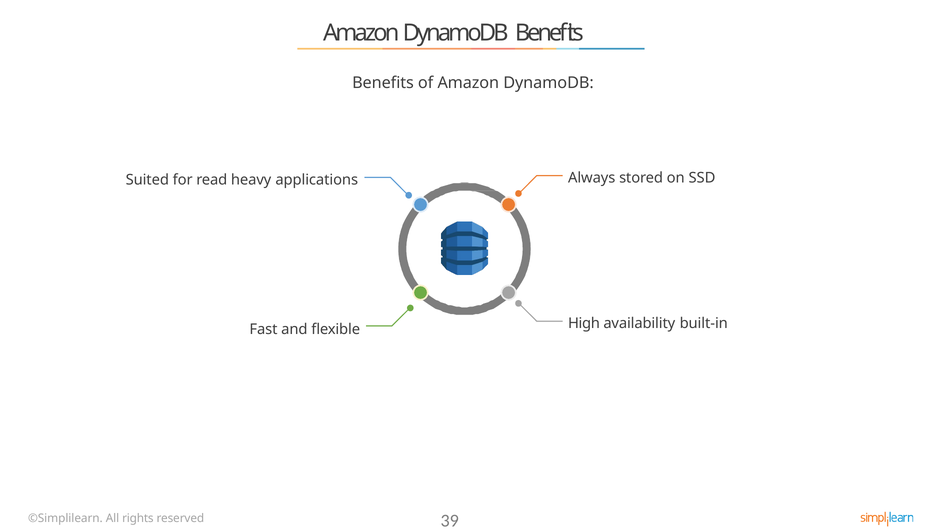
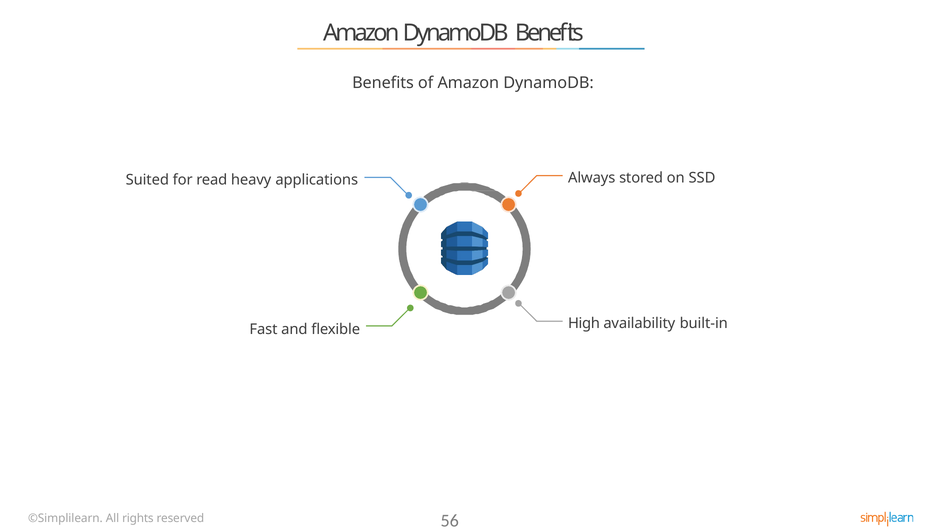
39: 39 -> 56 (450, 521)
